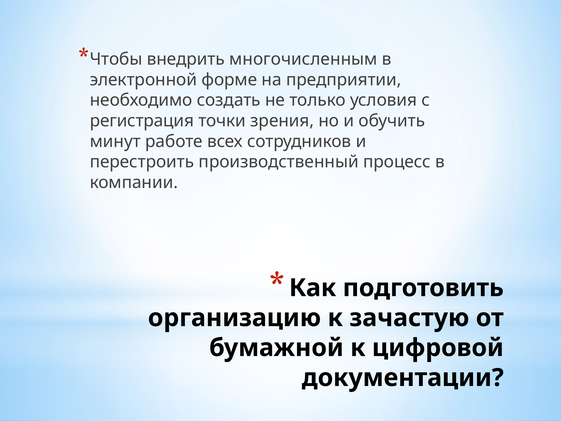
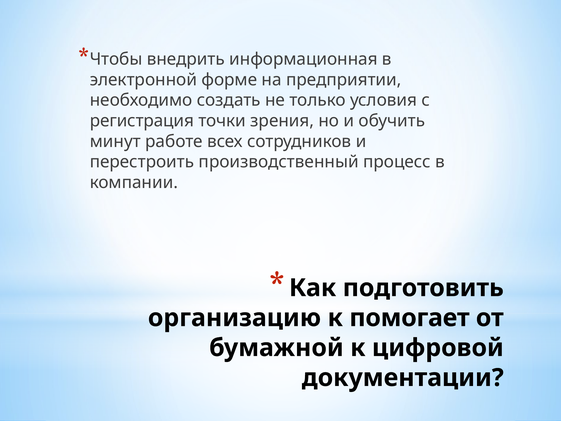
многочисленным: многочисленным -> информационная (303, 59)
зачастую: зачастую -> помогает (409, 318)
